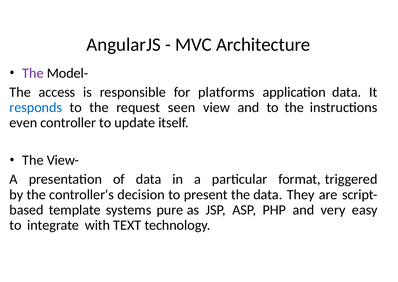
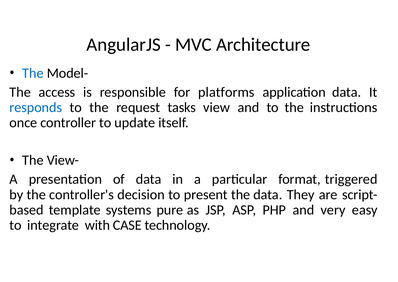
The colour: purple -> blue (33, 73)
seen: seen -> tasks (182, 107)
even: even -> once (23, 123)
TEXT: TEXT -> CASE (127, 225)
